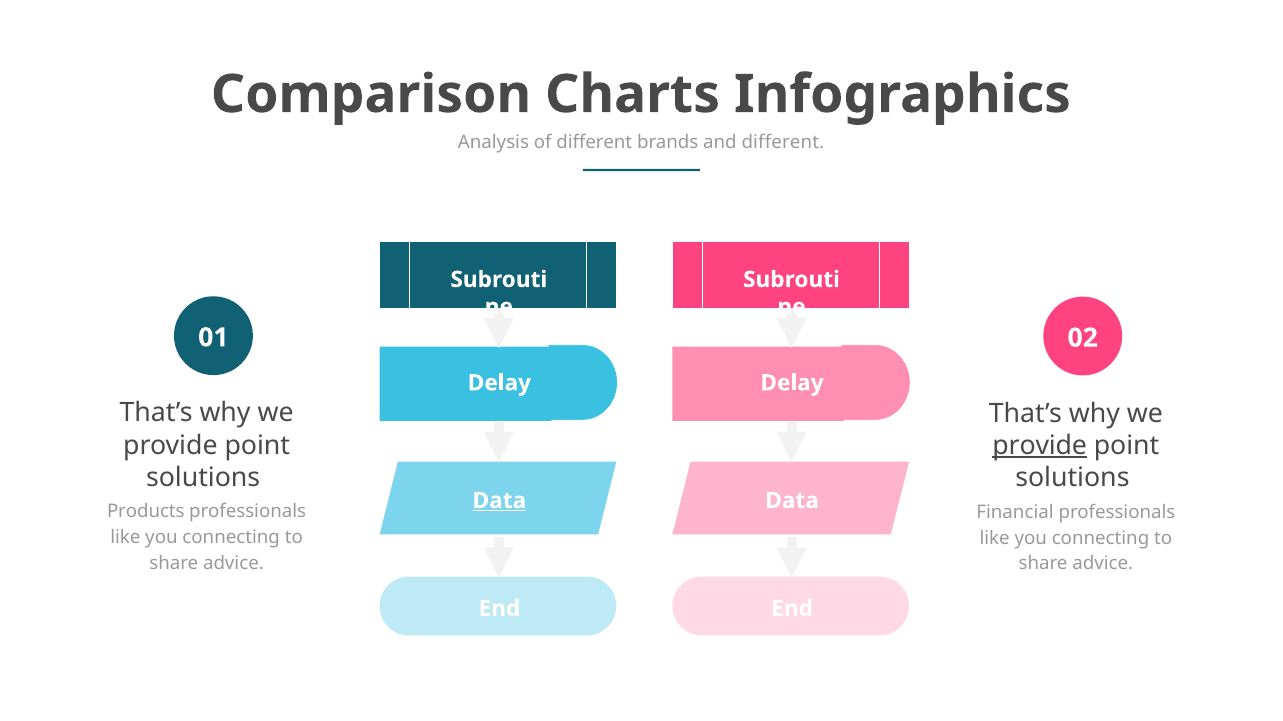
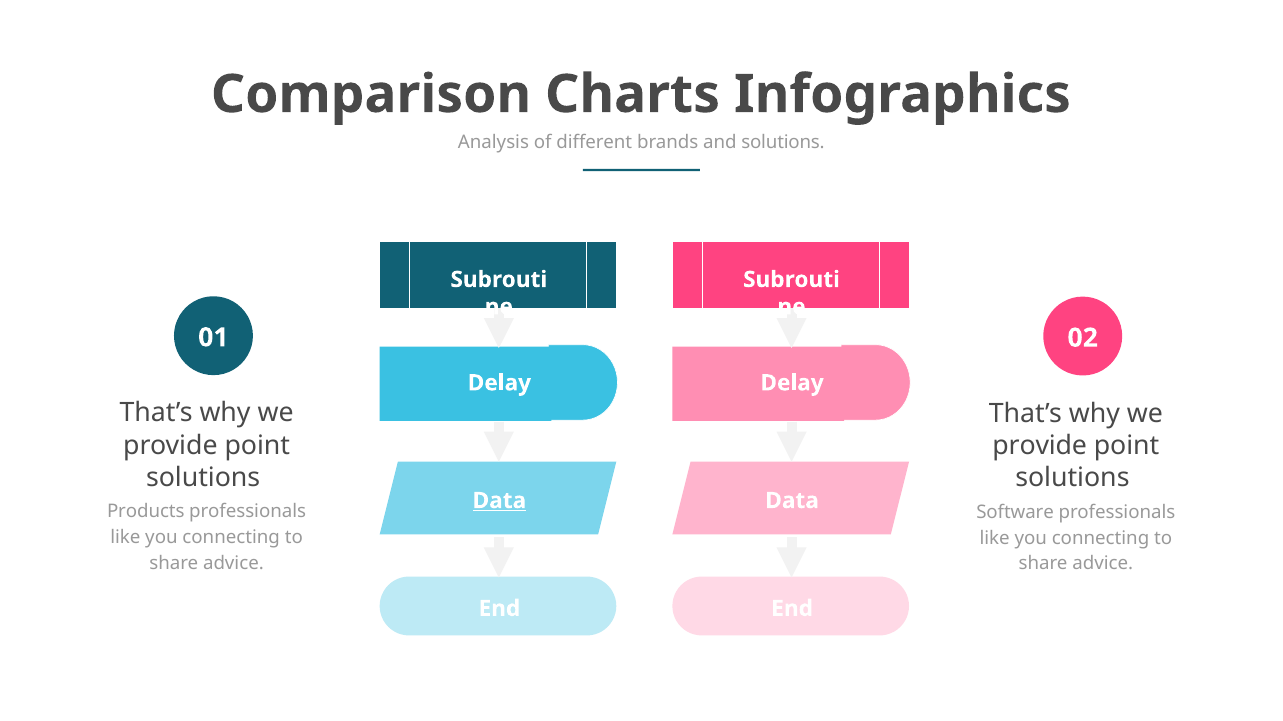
and different: different -> solutions (783, 143)
provide underline: present -> none (1040, 446)
Financial: Financial -> Software (1015, 513)
